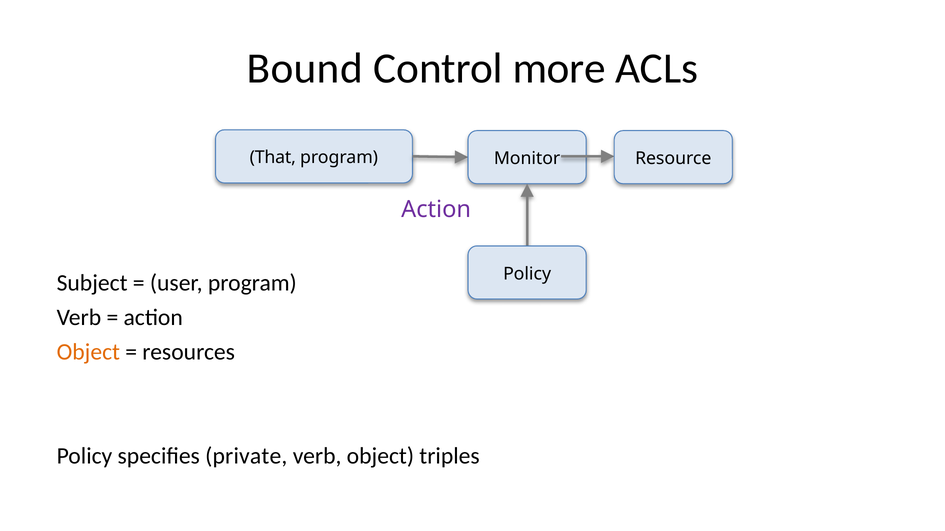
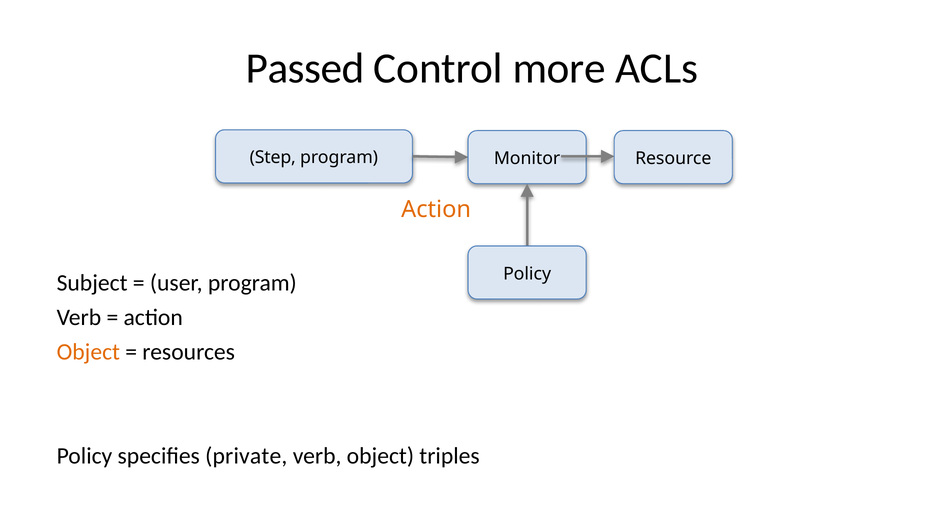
Bound: Bound -> Passed (305, 69)
That: That -> Step (273, 158)
Action colour: purple -> orange (436, 209)
